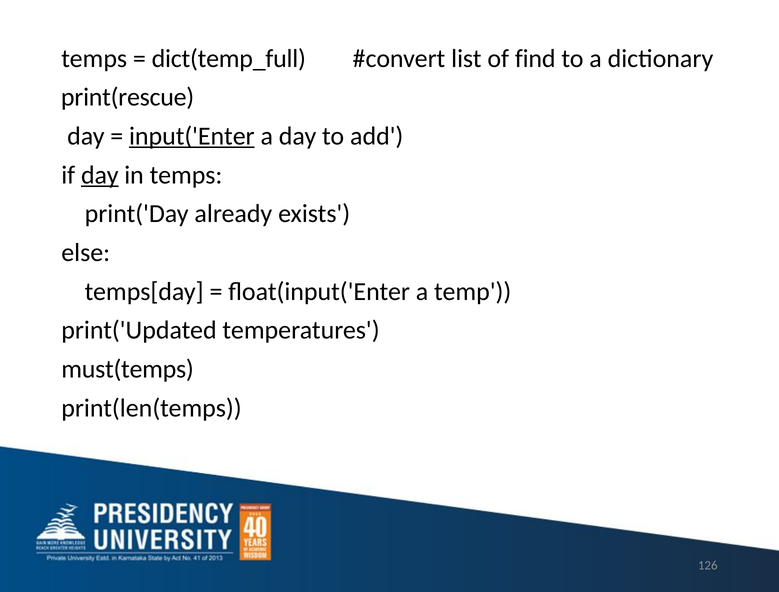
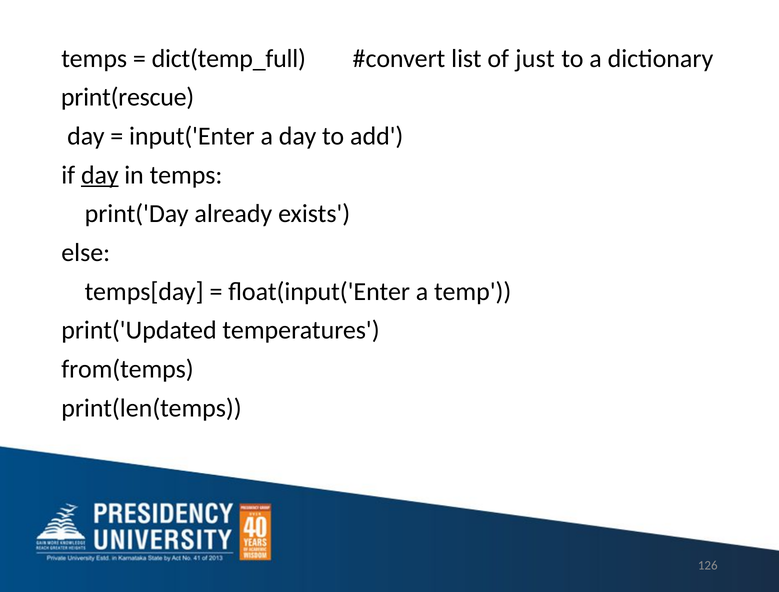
find: find -> just (535, 58)
input('Enter underline: present -> none (192, 136)
must(temps: must(temps -> from(temps (127, 369)
